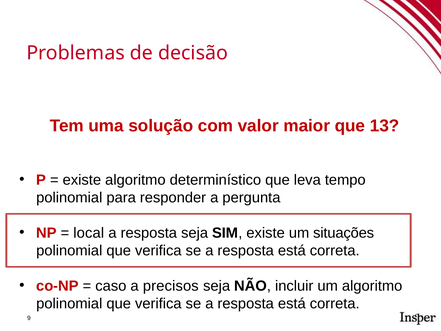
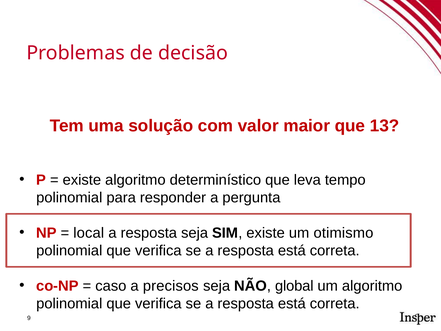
situações: situações -> otimismo (343, 233)
incluir: incluir -> global (294, 286)
